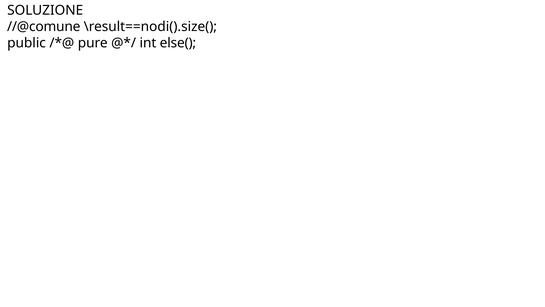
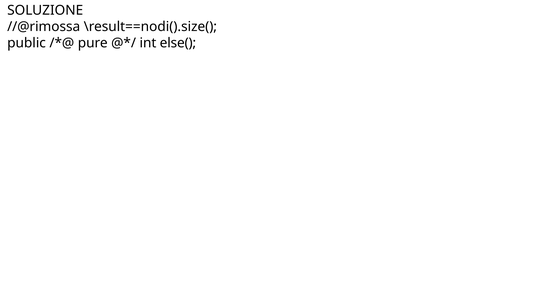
//@comune: //@comune -> //@rimossa (44, 27)
